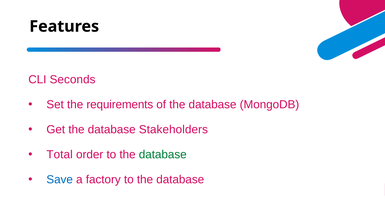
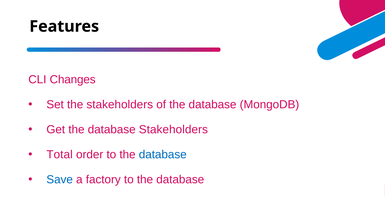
Seconds: Seconds -> Changes (73, 79)
the requirements: requirements -> stakeholders (120, 104)
database colour: green -> blue (163, 154)
